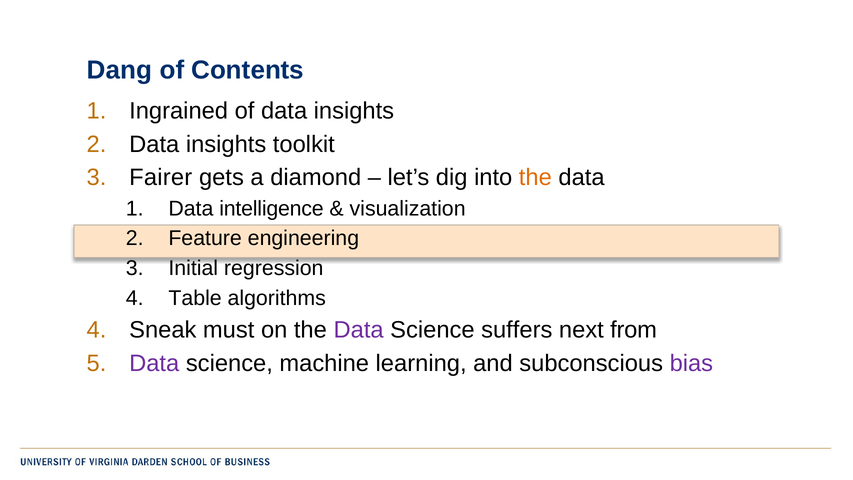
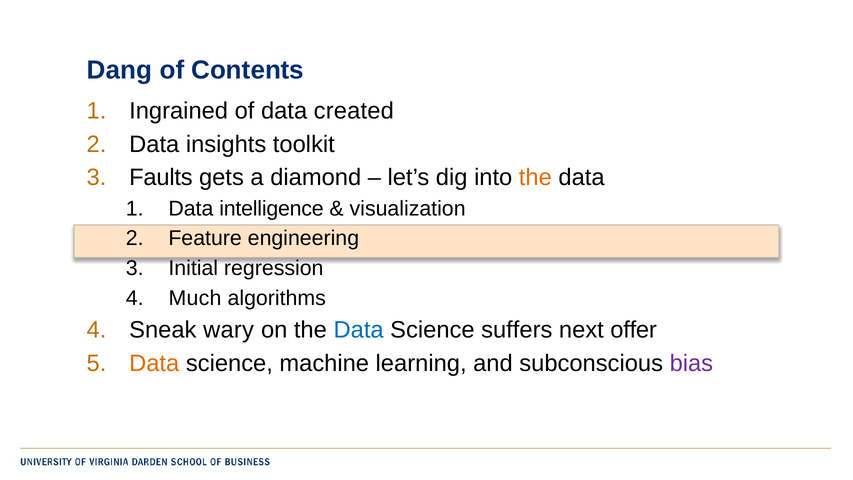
of data insights: insights -> created (354, 111)
Fairer: Fairer -> Faults (161, 177)
Table: Table -> Much (195, 298)
must: must -> wary (229, 330)
Data colour: purple -> blue (359, 330)
from: from -> offer (634, 330)
Data colour: purple -> orange (154, 363)
